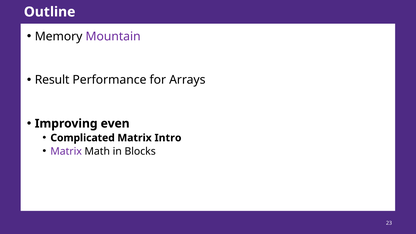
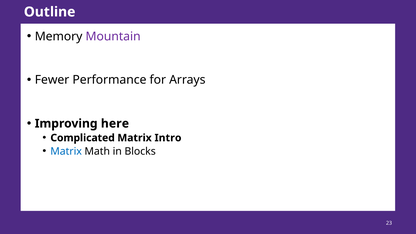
Result: Result -> Fewer (52, 80)
even: even -> here (115, 124)
Matrix colour: purple -> blue (66, 151)
